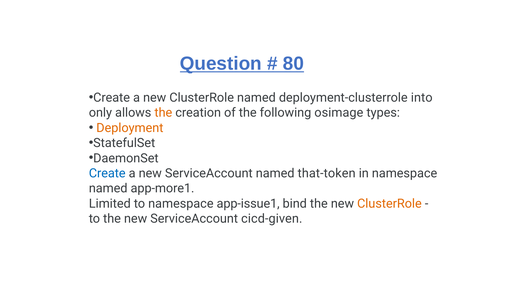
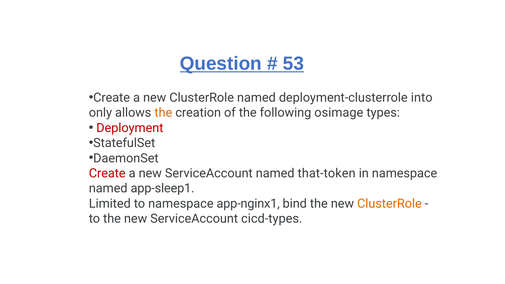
80: 80 -> 53 (293, 63)
Deployment colour: orange -> red (130, 128)
Create colour: blue -> red (107, 173)
app-more1: app-more1 -> app-sleep1 (163, 189)
app-issue1: app-issue1 -> app-nginx1 (248, 204)
cicd-given: cicd-given -> cicd-types (272, 219)
